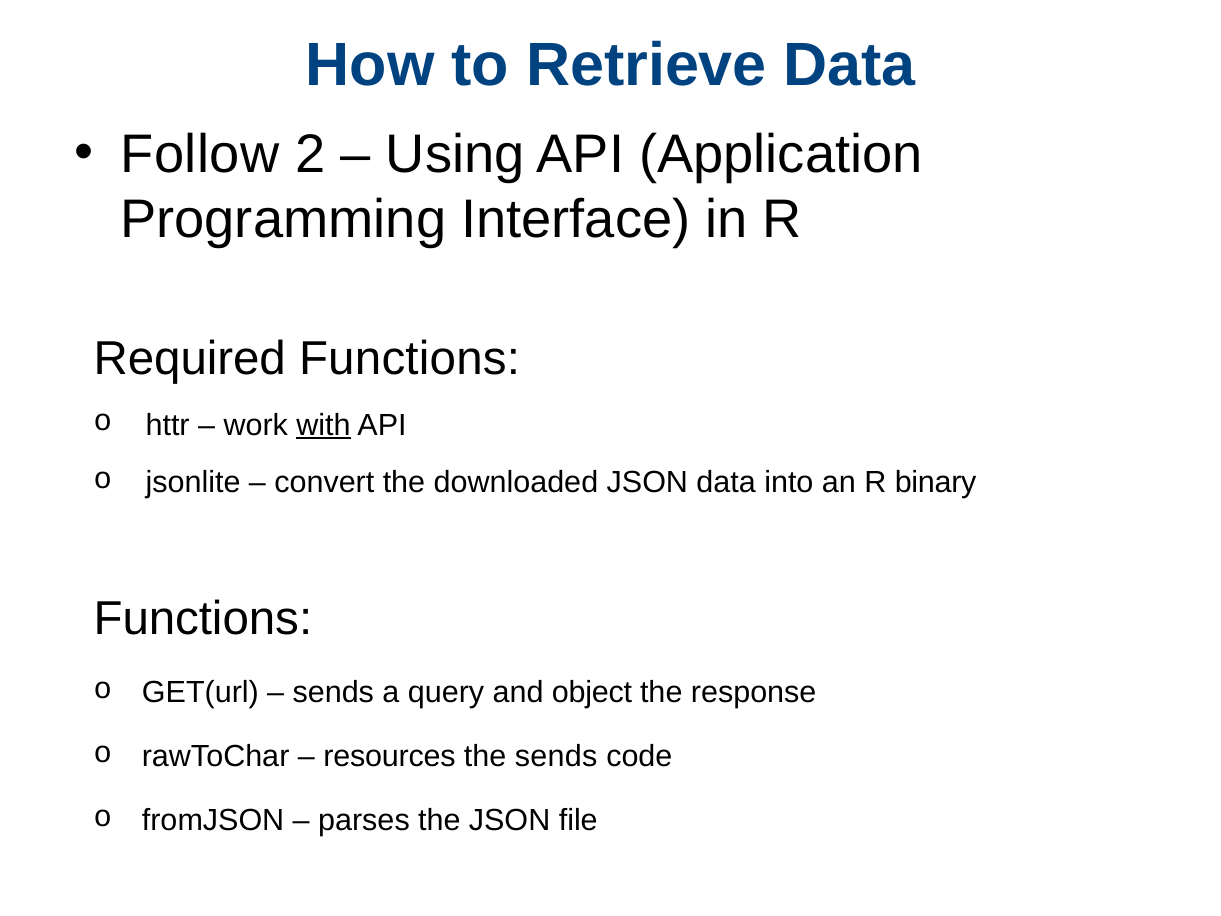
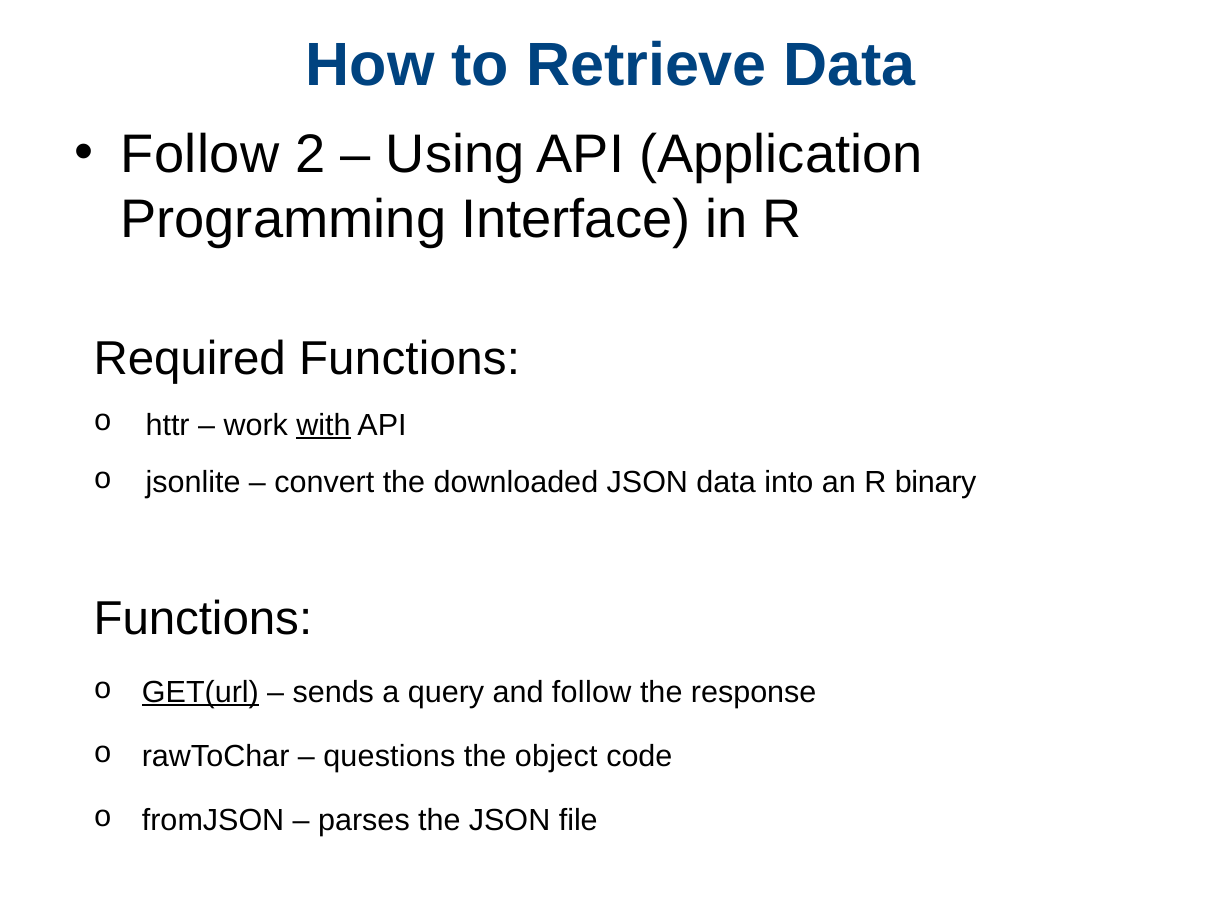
GET(url underline: none -> present (200, 692)
and object: object -> follow (592, 692)
resources: resources -> questions (389, 756)
the sends: sends -> object (556, 756)
